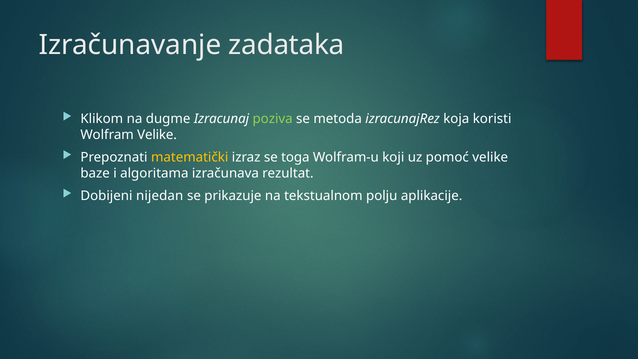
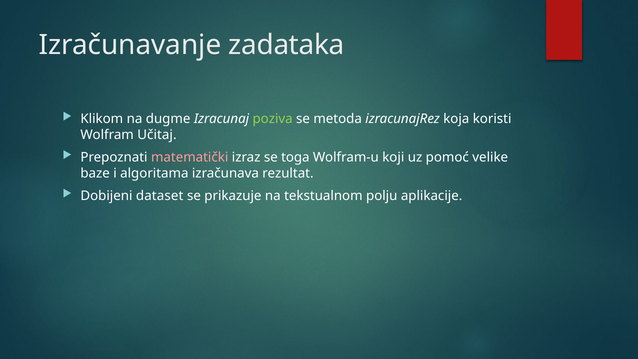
Wolfram Velike: Velike -> Učitaj (157, 135)
matematički colour: yellow -> pink (190, 157)
nijedan: nijedan -> dataset (160, 196)
